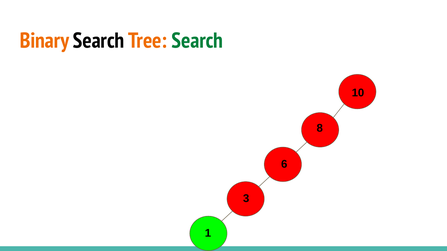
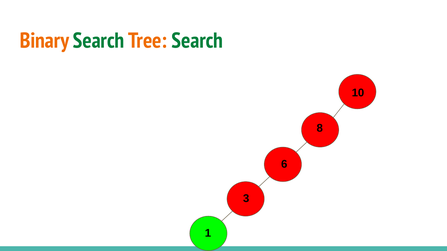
Search colour: black -> green (99, 41)
